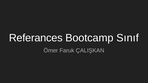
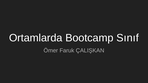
Referances: Referances -> Ortamlarda (36, 38)
